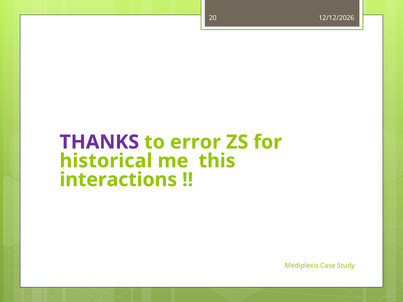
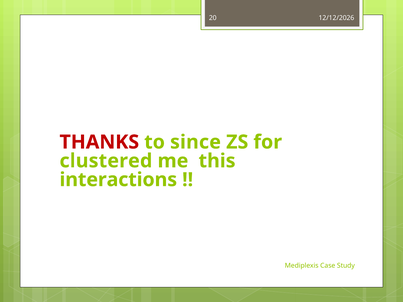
THANKS colour: purple -> red (99, 142)
error: error -> since (195, 142)
historical: historical -> clustered (106, 161)
